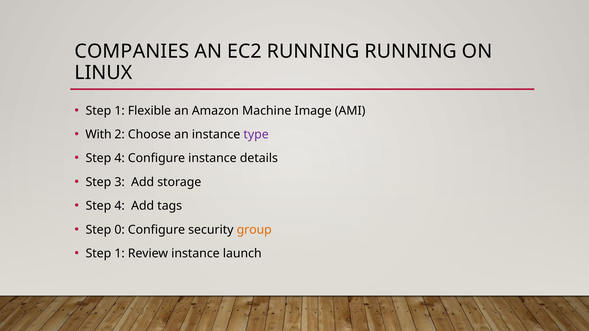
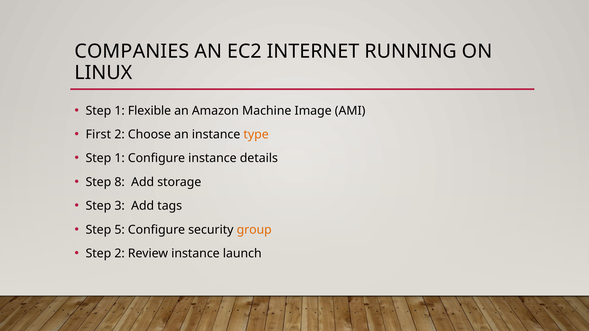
EC2 RUNNING: RUNNING -> INTERNET (313, 52)
With: With -> First (98, 135)
type colour: purple -> orange (256, 135)
4: 4 -> 1 (120, 158)
3: 3 -> 8 (120, 182)
4: 4 -> 3 (120, 206)
0: 0 -> 5 (120, 230)
1: 1 -> 2 (120, 254)
